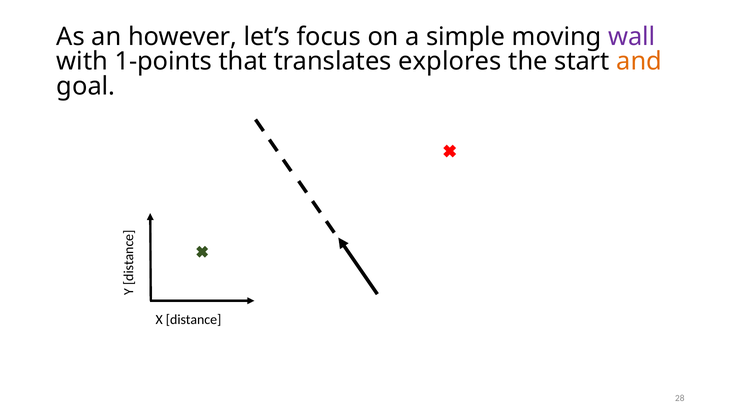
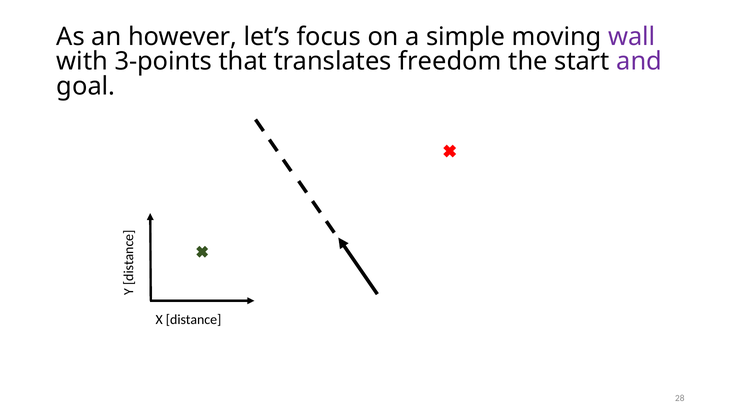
1-points: 1-points -> 3-points (163, 61)
explores: explores -> freedom (450, 61)
and colour: orange -> purple (639, 61)
